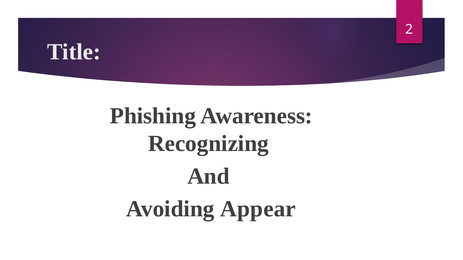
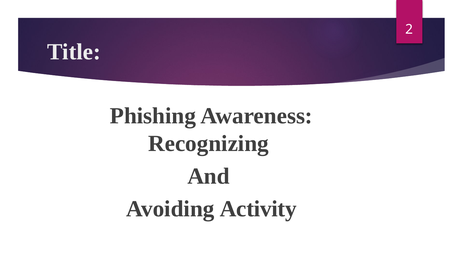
Appear: Appear -> Activity (258, 209)
